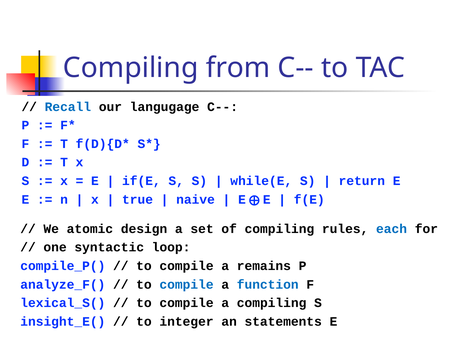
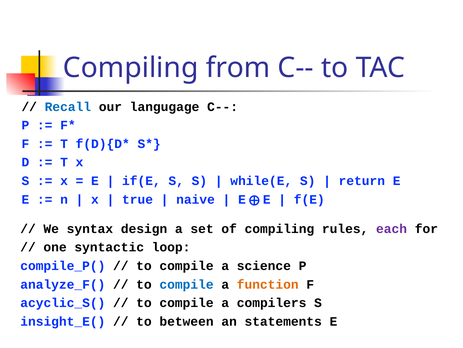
atomic: atomic -> syntax (90, 228)
each colour: blue -> purple (392, 228)
remains: remains -> science (264, 265)
function colour: blue -> orange (268, 284)
lexical_S(: lexical_S( -> acyclic_S( (63, 302)
a compiling: compiling -> compilers (272, 302)
integer: integer -> between (187, 321)
